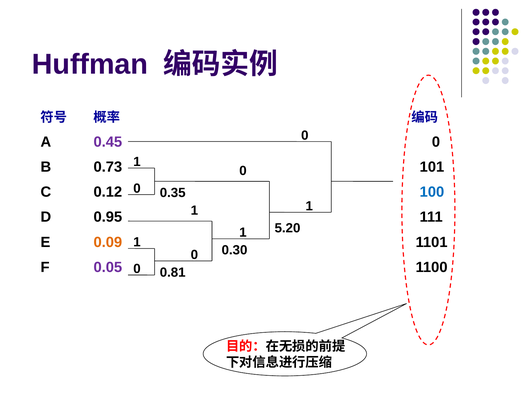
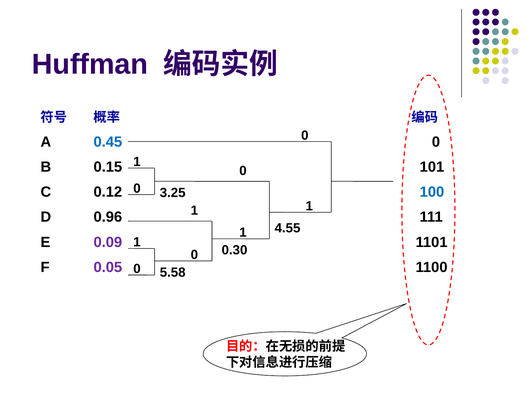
0.45 colour: purple -> blue (108, 142)
0.73: 0.73 -> 0.15 (108, 167)
0.35: 0.35 -> 3.25 (173, 193)
0.95: 0.95 -> 0.96 (108, 217)
5.20: 5.20 -> 4.55 (288, 228)
0.09 colour: orange -> purple (108, 242)
0.81: 0.81 -> 5.58 (173, 272)
